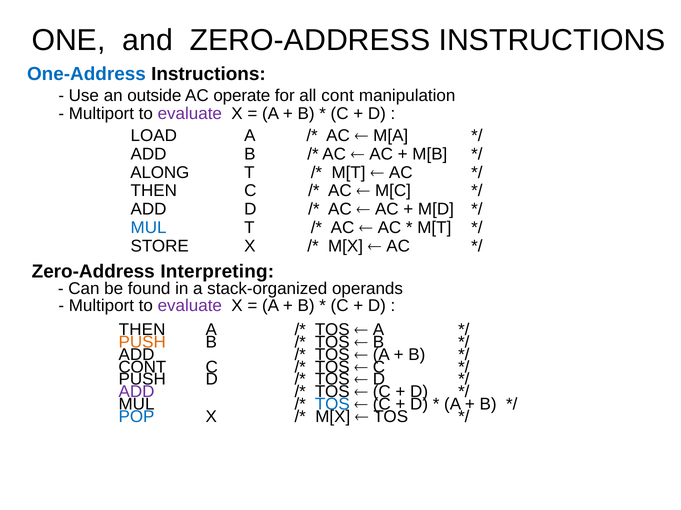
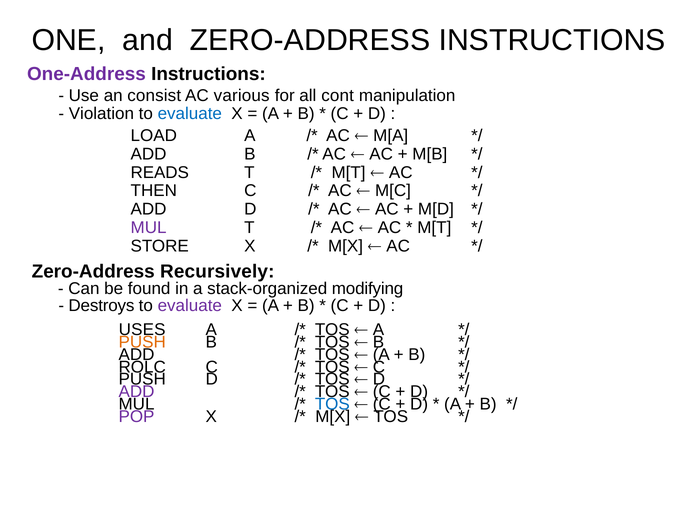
One-Address colour: blue -> purple (86, 74)
outside: outside -> consist (154, 96)
operate: operate -> various (242, 96)
Multiport: Multiport -> Violation (101, 114)
evaluate colour: purple -> blue (190, 114)
ALONG: ALONG -> READS (160, 173)
MUL colour: blue -> purple (149, 228)
Interpreting: Interpreting -> Recursively (217, 272)
operands: operands -> modifying (368, 289)
Multiport: Multiport -> Destroys (101, 306)
THEN: THEN -> USES (142, 330)
CONT: CONT -> ROLC (142, 368)
POP colour: blue -> purple (137, 417)
